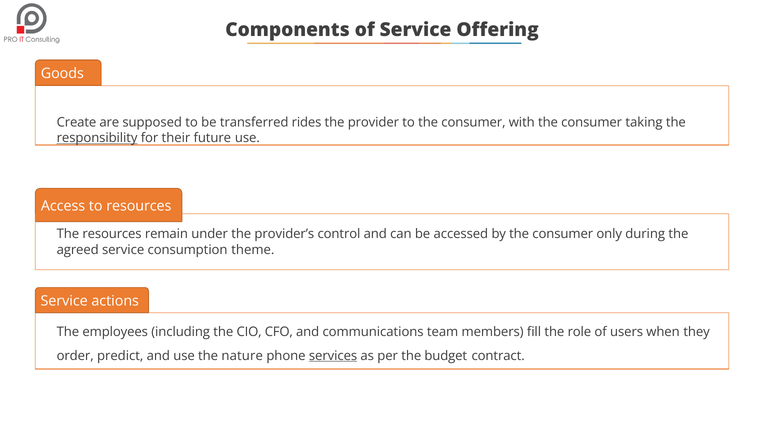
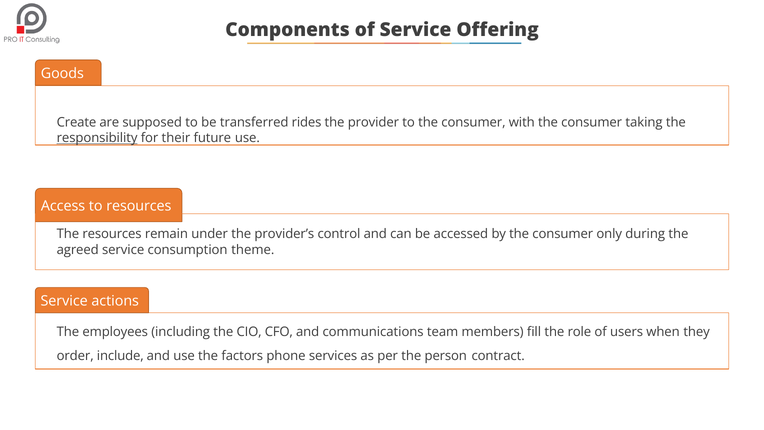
predict: predict -> include (120, 355)
nature: nature -> factors (242, 355)
services underline: present -> none (333, 355)
budget: budget -> person (446, 355)
